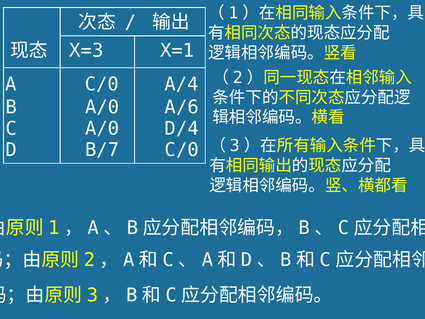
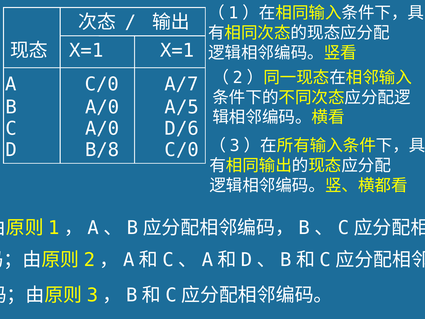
X=3: X=3 -> X=1 (86, 51)
A/4: A/4 -> A/7 (181, 84)
A/6: A/6 -> A/5 (182, 107)
D/4: D/4 -> D/6 (182, 128)
B/7: B/7 -> B/8 (102, 150)
